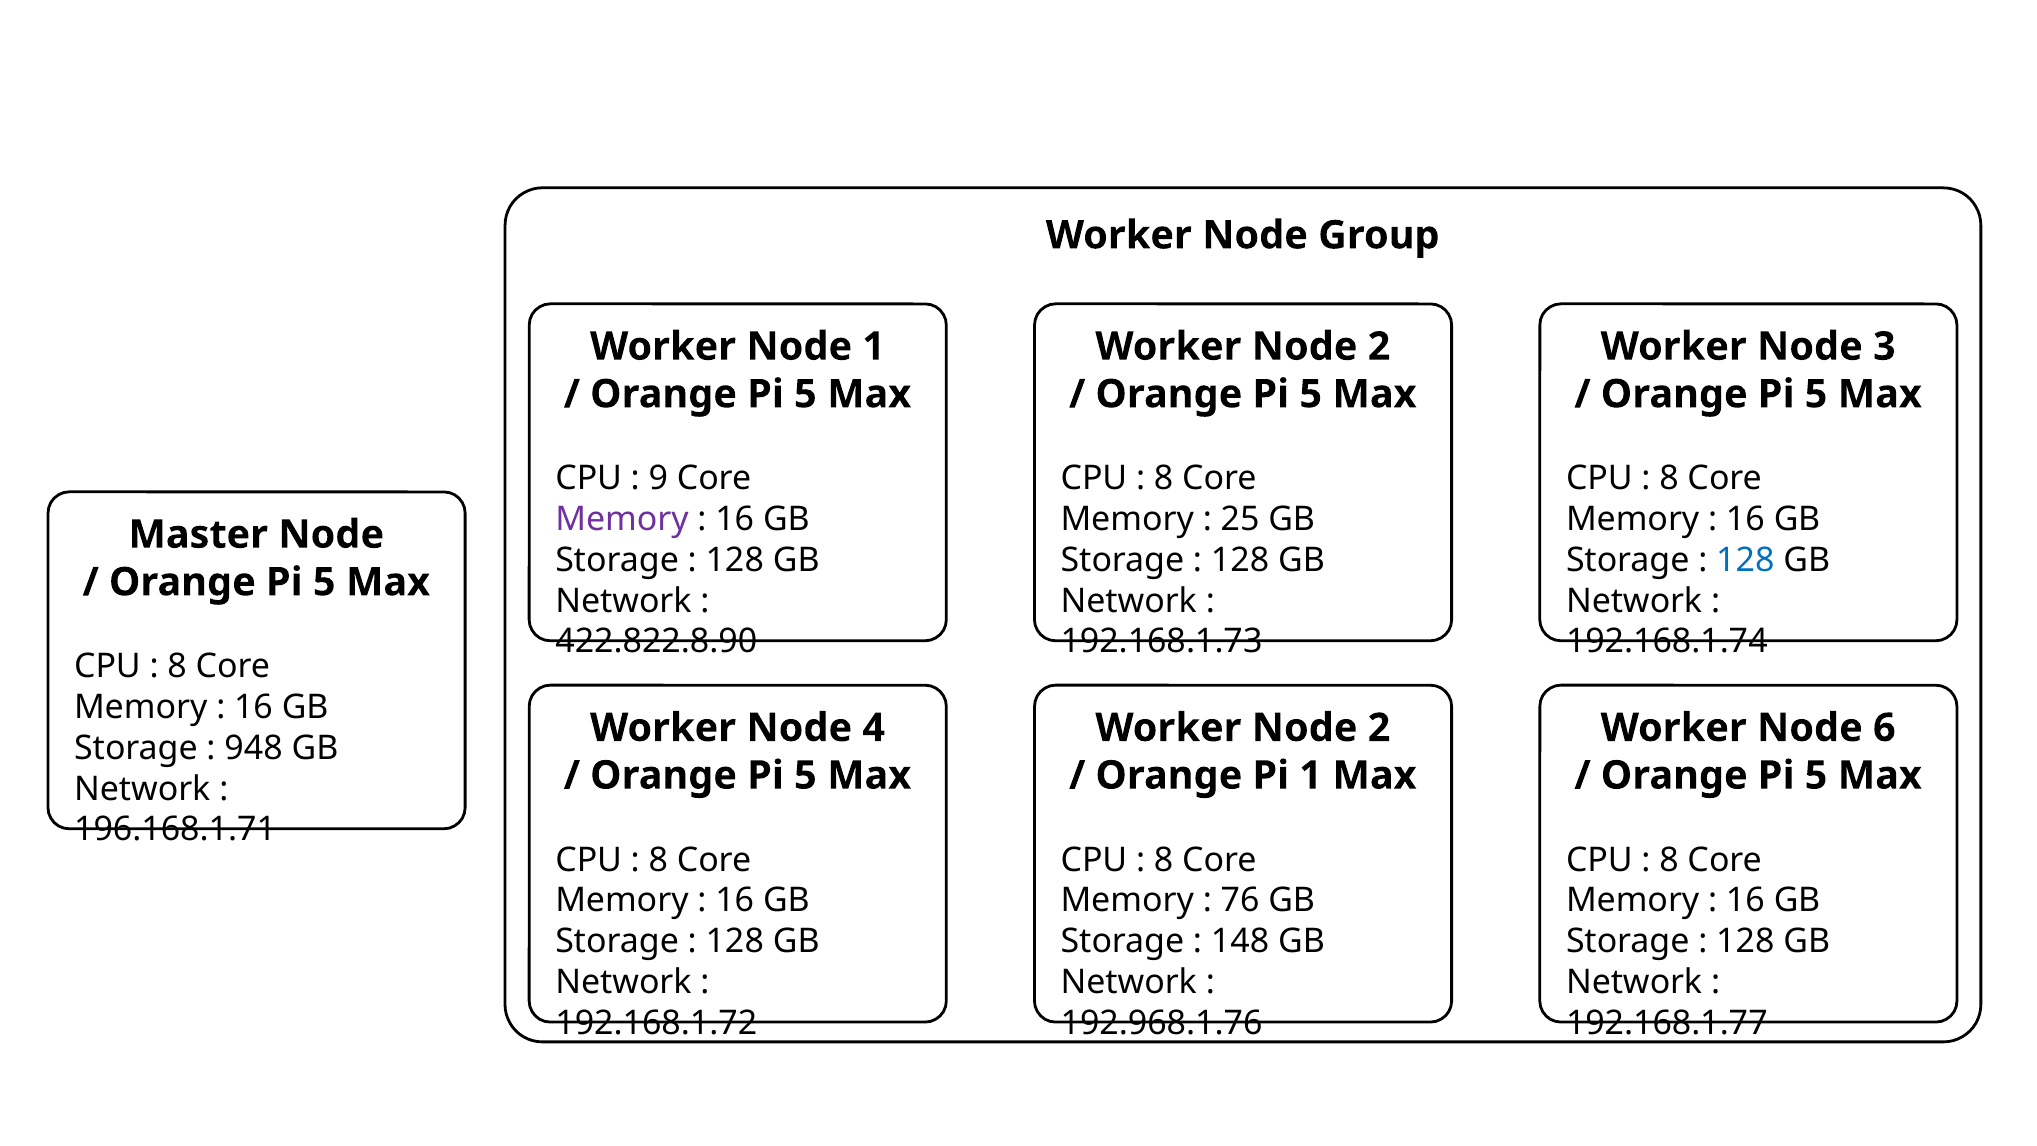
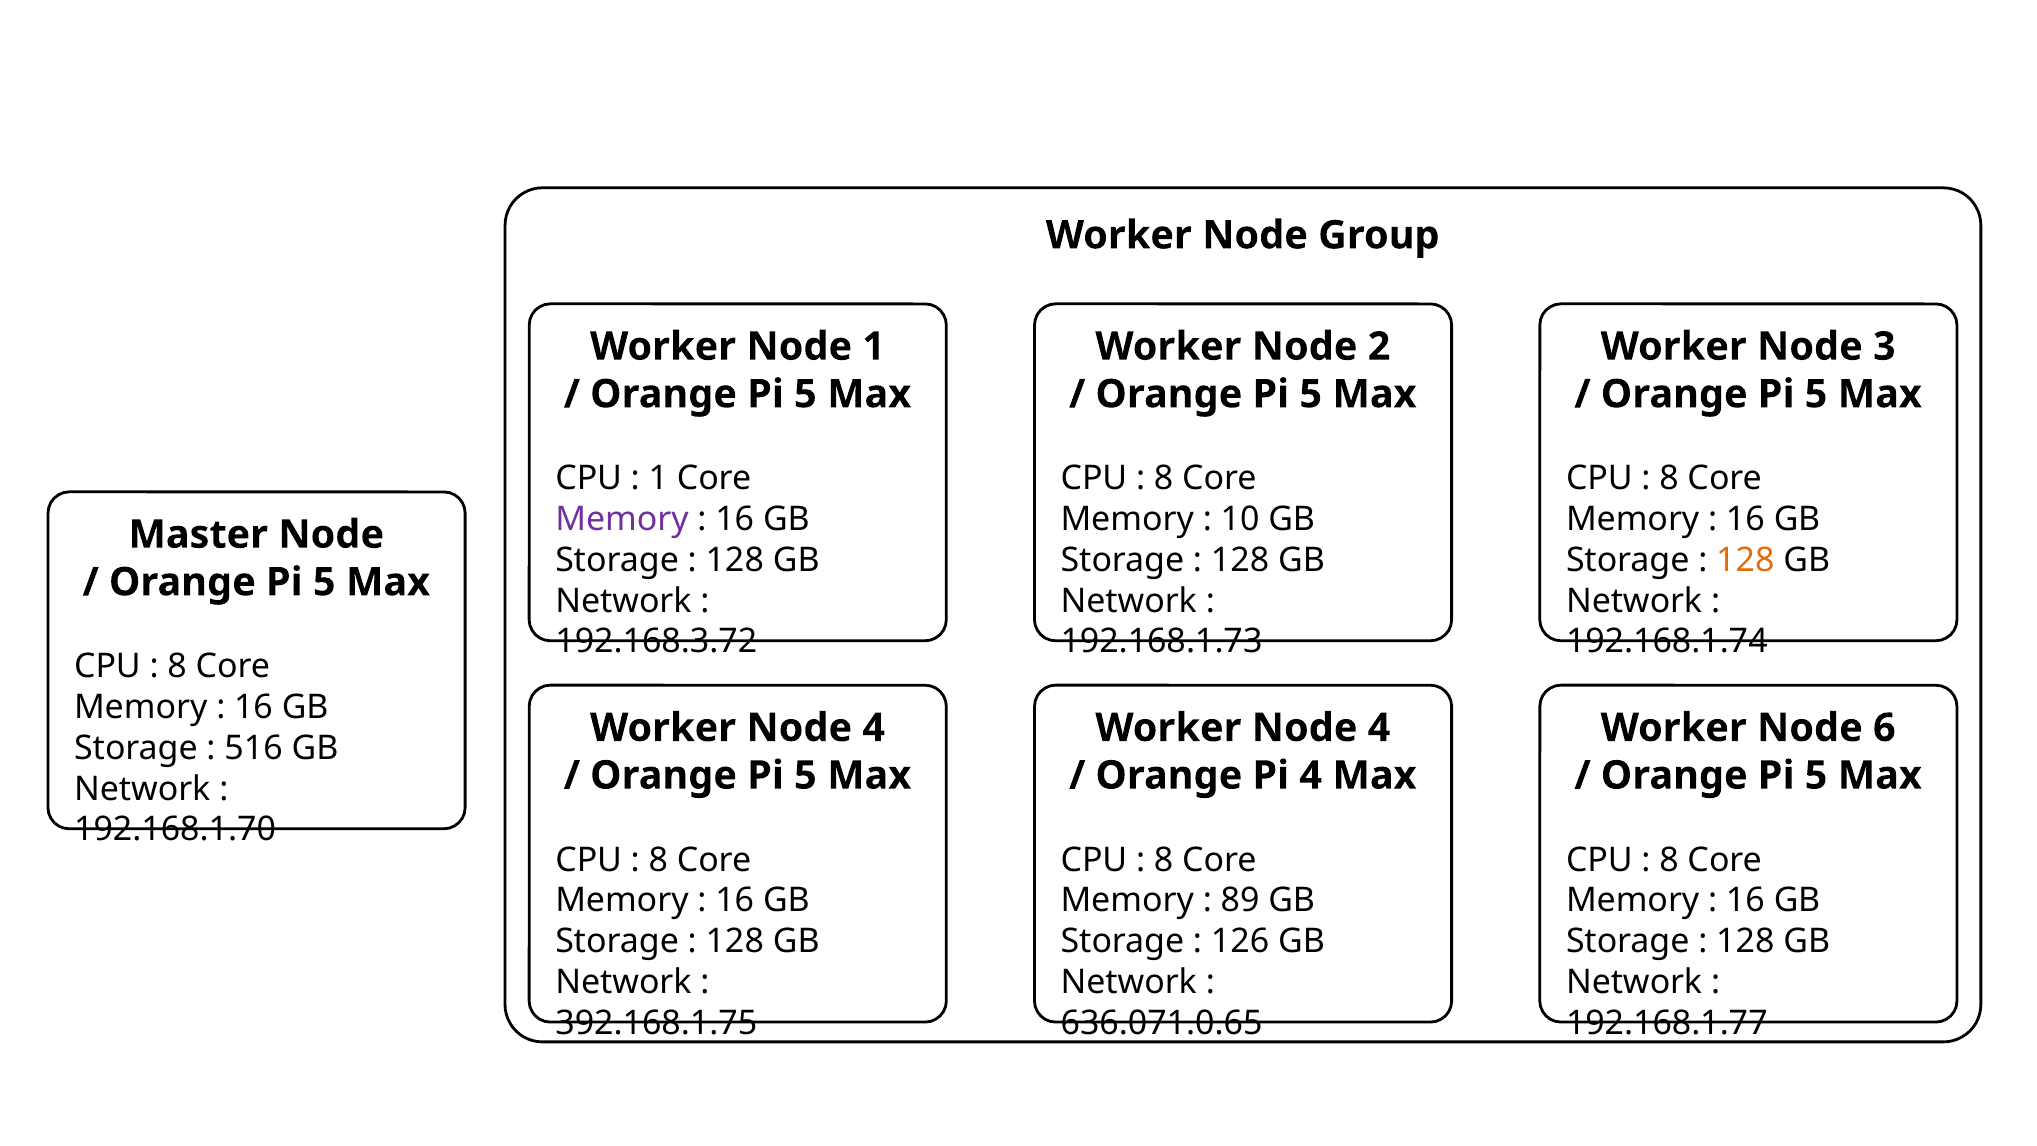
9: 9 -> 1 (658, 479)
25: 25 -> 10 (1240, 519)
128 colour: blue -> orange (1745, 560)
422.822.8.90: 422.822.8.90 -> 192.168.3.72 (656, 642)
2: 2 -> 4 (1379, 728)
948: 948 -> 516 (254, 748)
Pi 1: 1 -> 4 (1311, 775)
196.168.1.71: 196.168.1.71 -> 192.168.1.70 (175, 830)
76: 76 -> 89 (1240, 901)
148: 148 -> 126 (1240, 941)
192.168.1.72: 192.168.1.72 -> 392.168.1.75 (656, 1023)
192.968.1.76: 192.968.1.76 -> 636.071.0.65 (1162, 1023)
